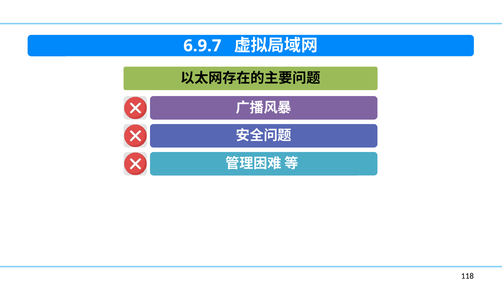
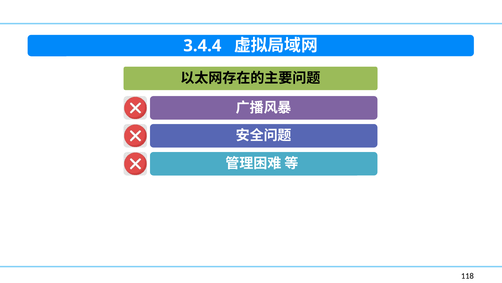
6.9.7: 6.9.7 -> 3.4.4 (202, 46)
